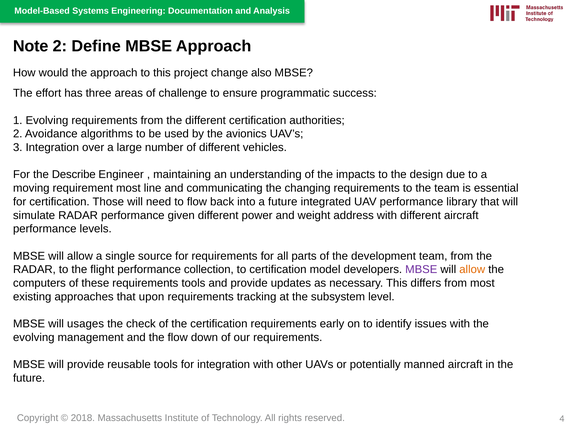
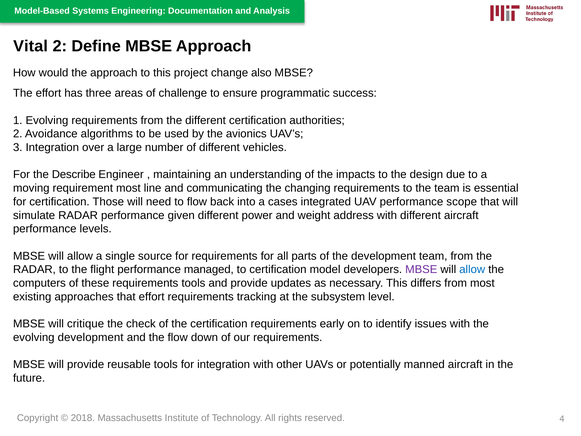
Note: Note -> Vital (31, 46)
a future: future -> cases (283, 202)
library: library -> scope (462, 202)
collection: collection -> managed (209, 269)
allow colour: orange -> blue (472, 269)
that upon: upon -> effort (152, 297)
usages: usages -> critique (86, 324)
evolving management: management -> development (91, 337)
